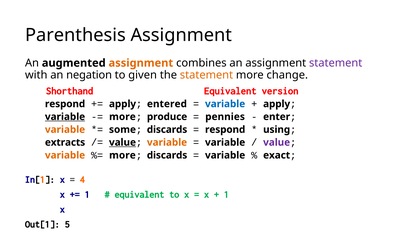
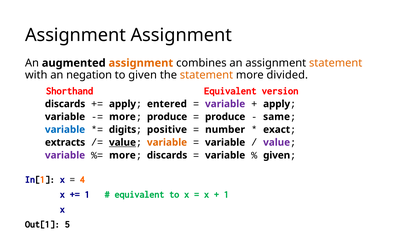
Parenthesis: Parenthesis -> Assignment (75, 35)
statement colour: purple -> orange (336, 63)
change: change -> divided (287, 75)
respond: respond -> discards (65, 104)
variable colour: blue -> purple (225, 104)
variable underline: present -> none (65, 117)
pennies: pennies -> produce (225, 117)
enter: enter -> same (277, 117)
variable colour: orange -> blue (65, 129)
some: some -> digits (123, 129)
discards: discards -> positive (167, 129)
respond: respond -> number (225, 129)
using: using -> exact (277, 129)
variable colour: orange -> purple (65, 155)
exact: exact -> given (277, 155)
